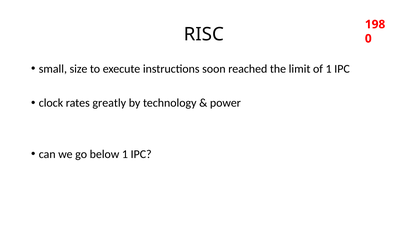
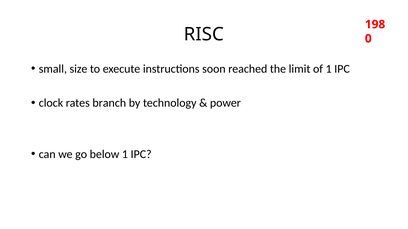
greatly: greatly -> branch (109, 103)
